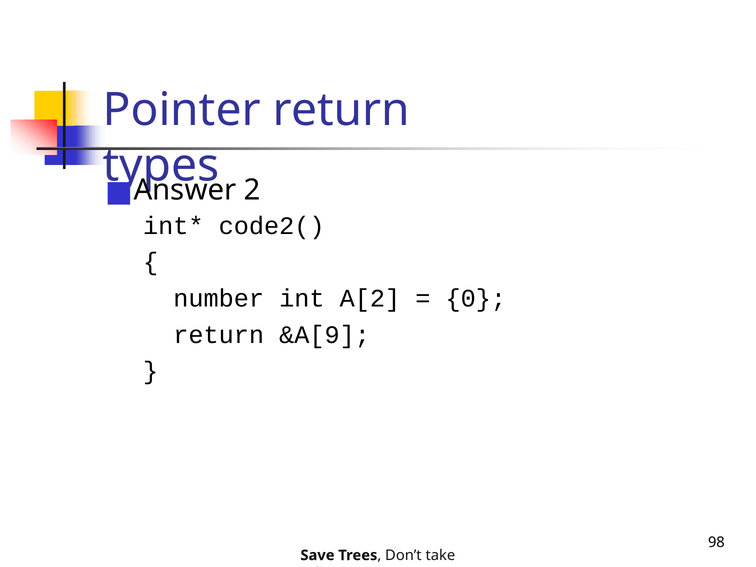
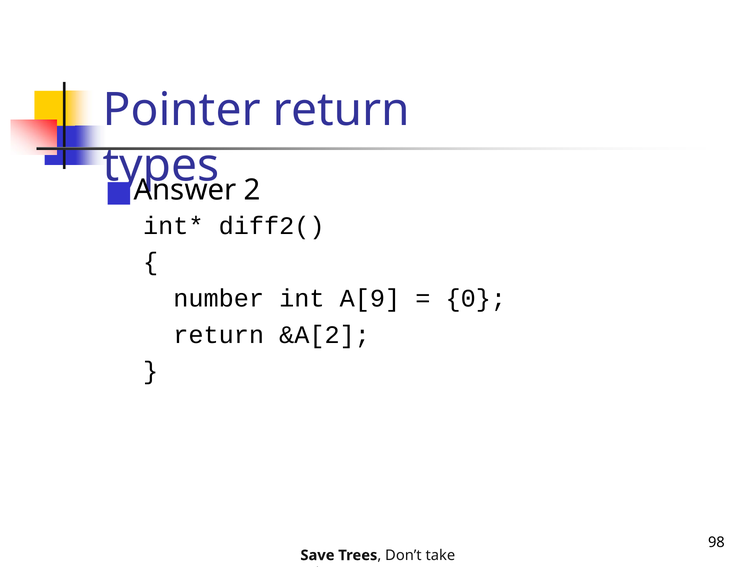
code2(: code2( -> diff2( (272, 226)
A[2: A[2 -> A[9 (370, 298)
&A[9: &A[9 -> &A[2 (325, 335)
